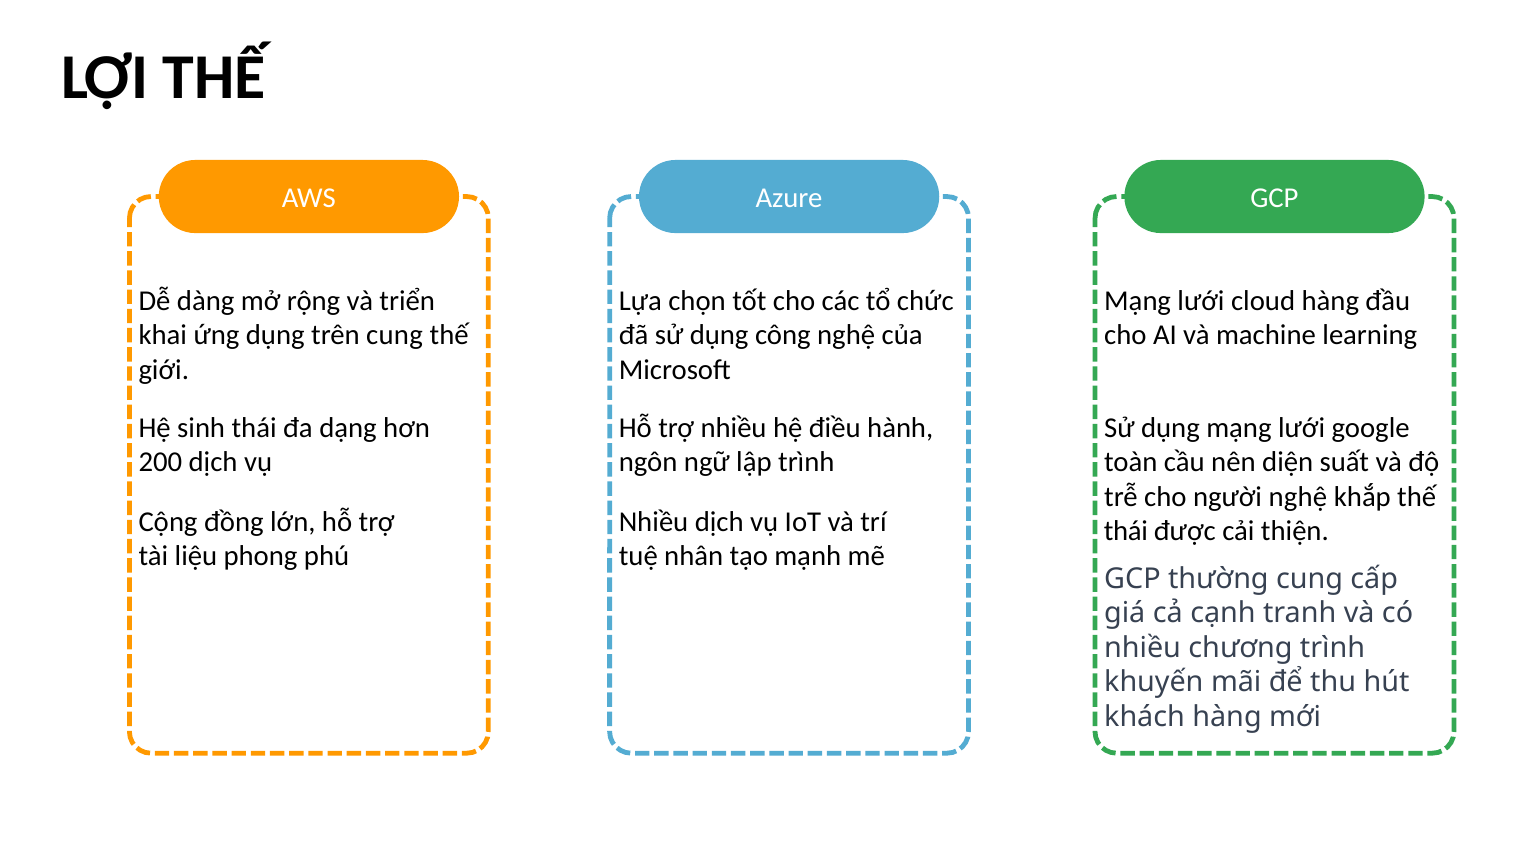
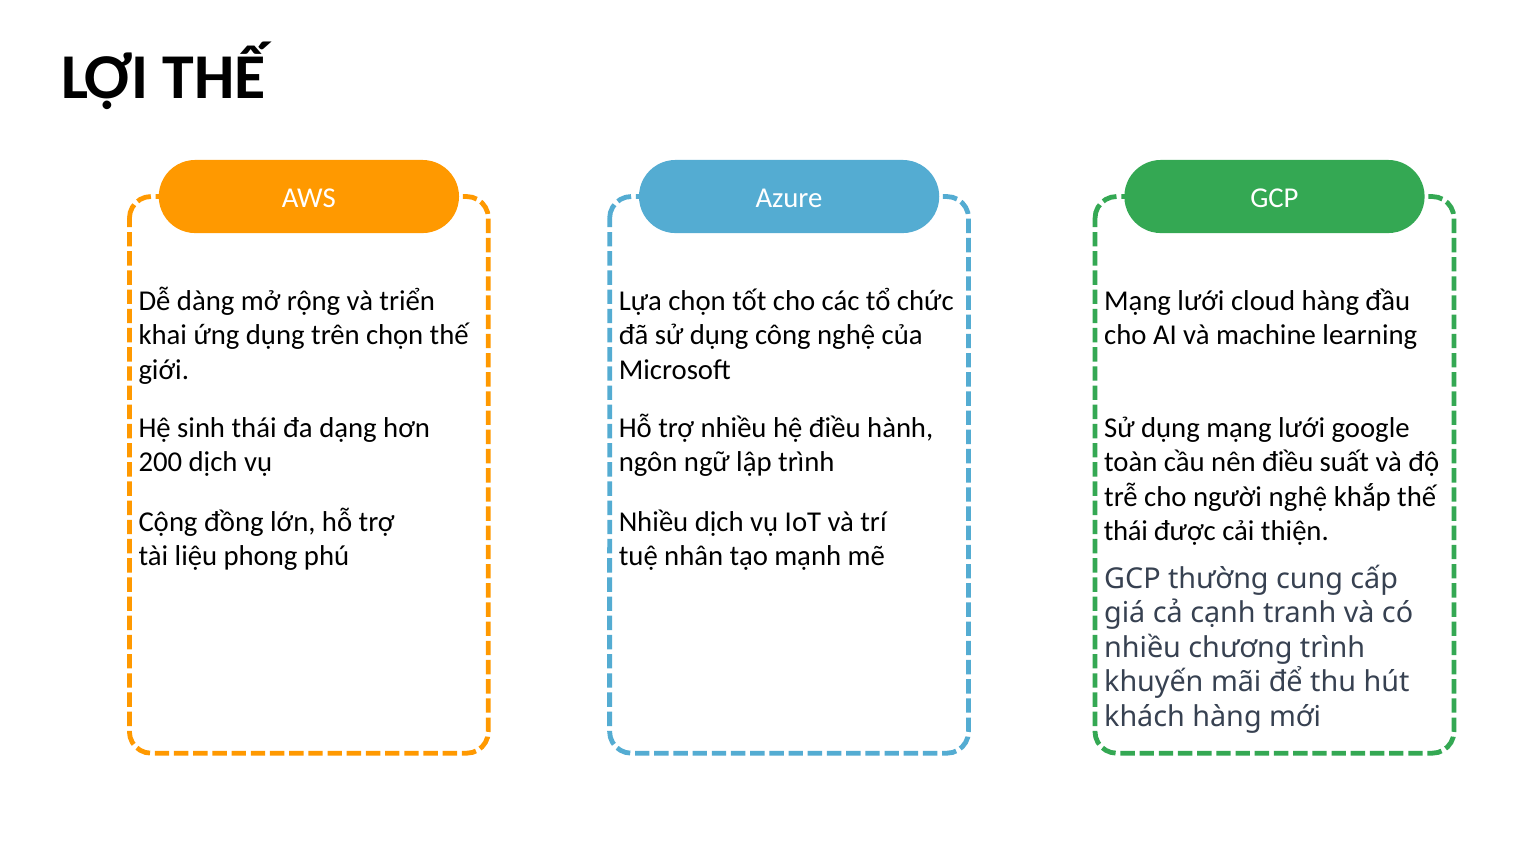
trên cung: cung -> chọn (395, 335)
nên diện: diện -> điều (1288, 462)
